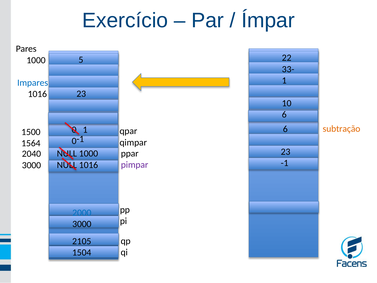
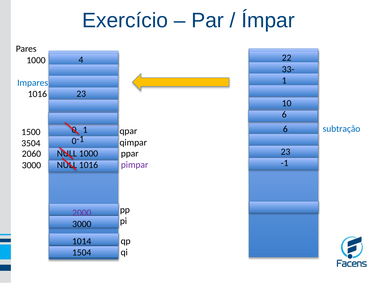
5: 5 -> 4 (81, 60)
subtração colour: orange -> blue (342, 129)
1564: 1564 -> 3504 (31, 143)
2040: 2040 -> 2060 (31, 154)
2000 colour: blue -> purple (82, 212)
2105: 2105 -> 1014 (82, 241)
